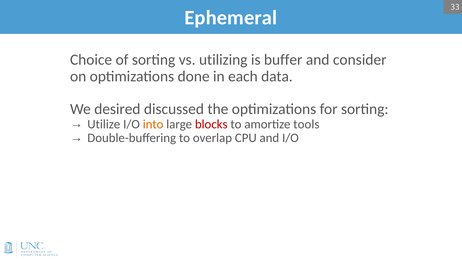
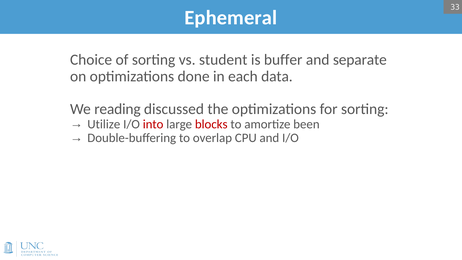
utilizing: utilizing -> student (223, 60)
consider: consider -> separate (360, 60)
desired: desired -> reading (117, 109)
into colour: orange -> red (153, 124)
tools: tools -> been (306, 124)
